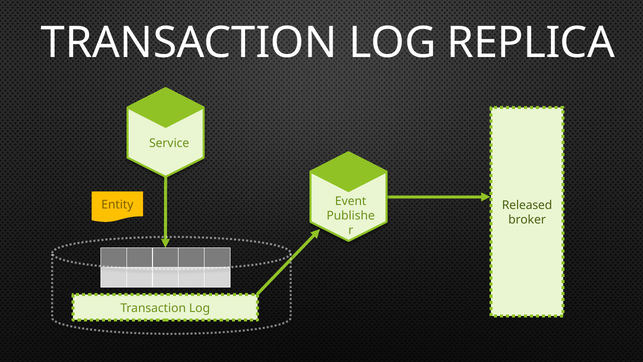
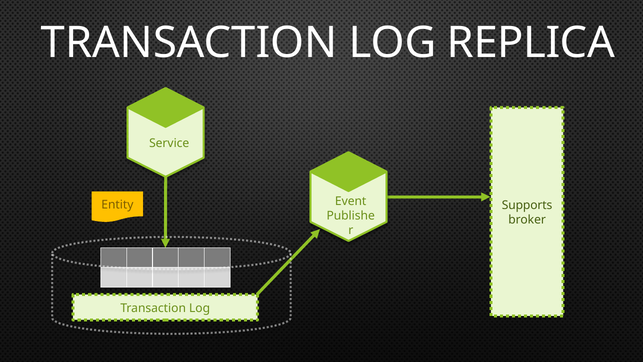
Released: Released -> Supports (527, 205)
